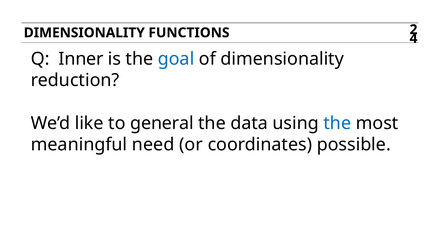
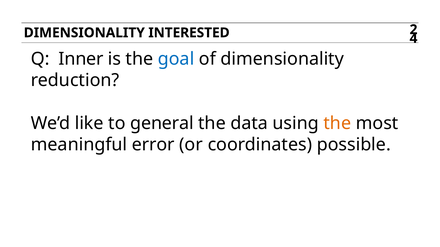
FUNCTIONS: FUNCTIONS -> INTERESTED (189, 33)
the colour: blue -> orange (337, 123)
need: need -> error (153, 145)
